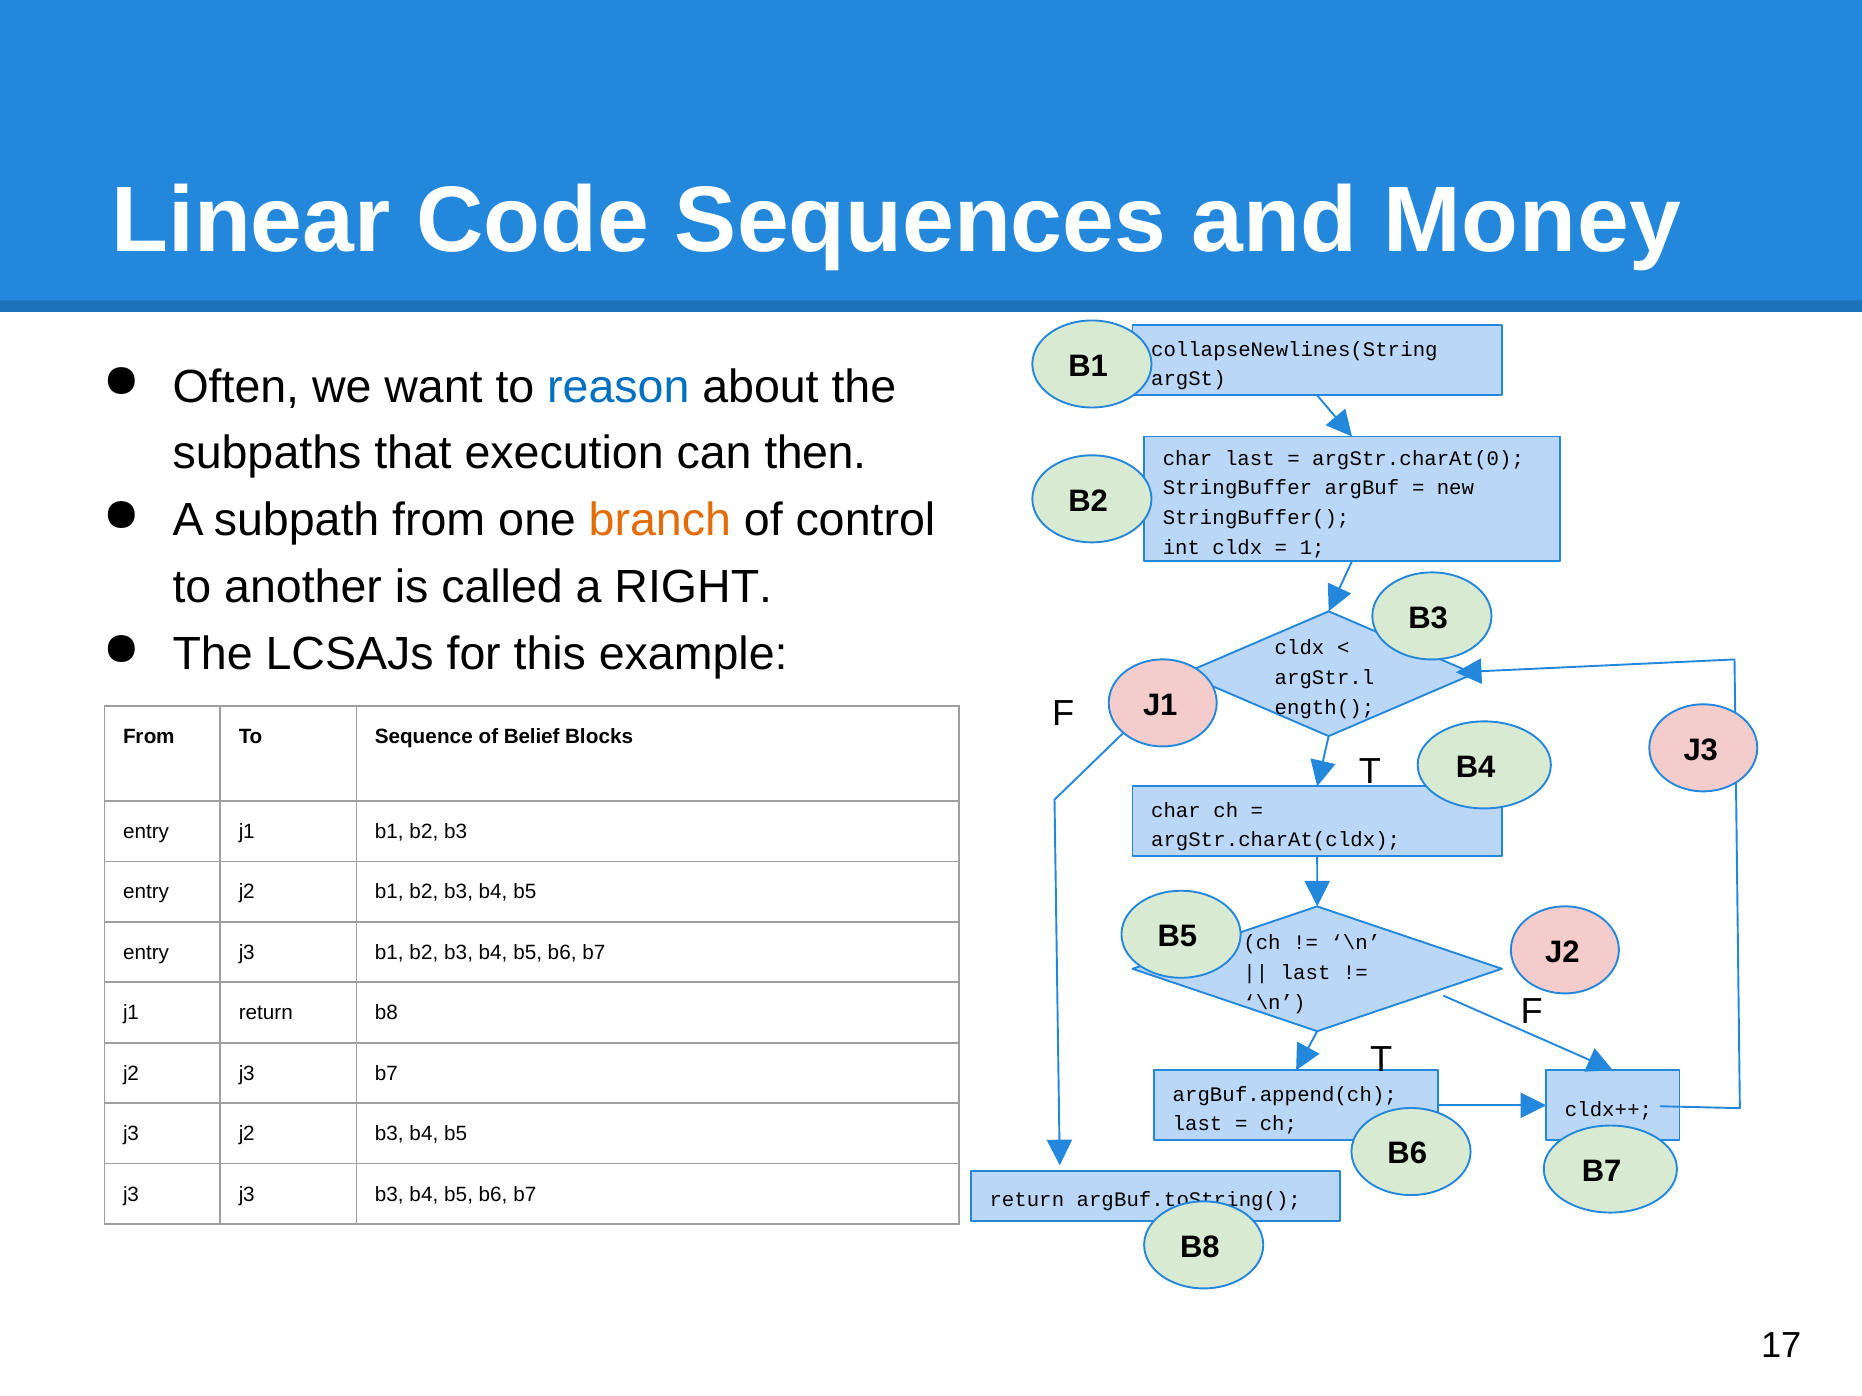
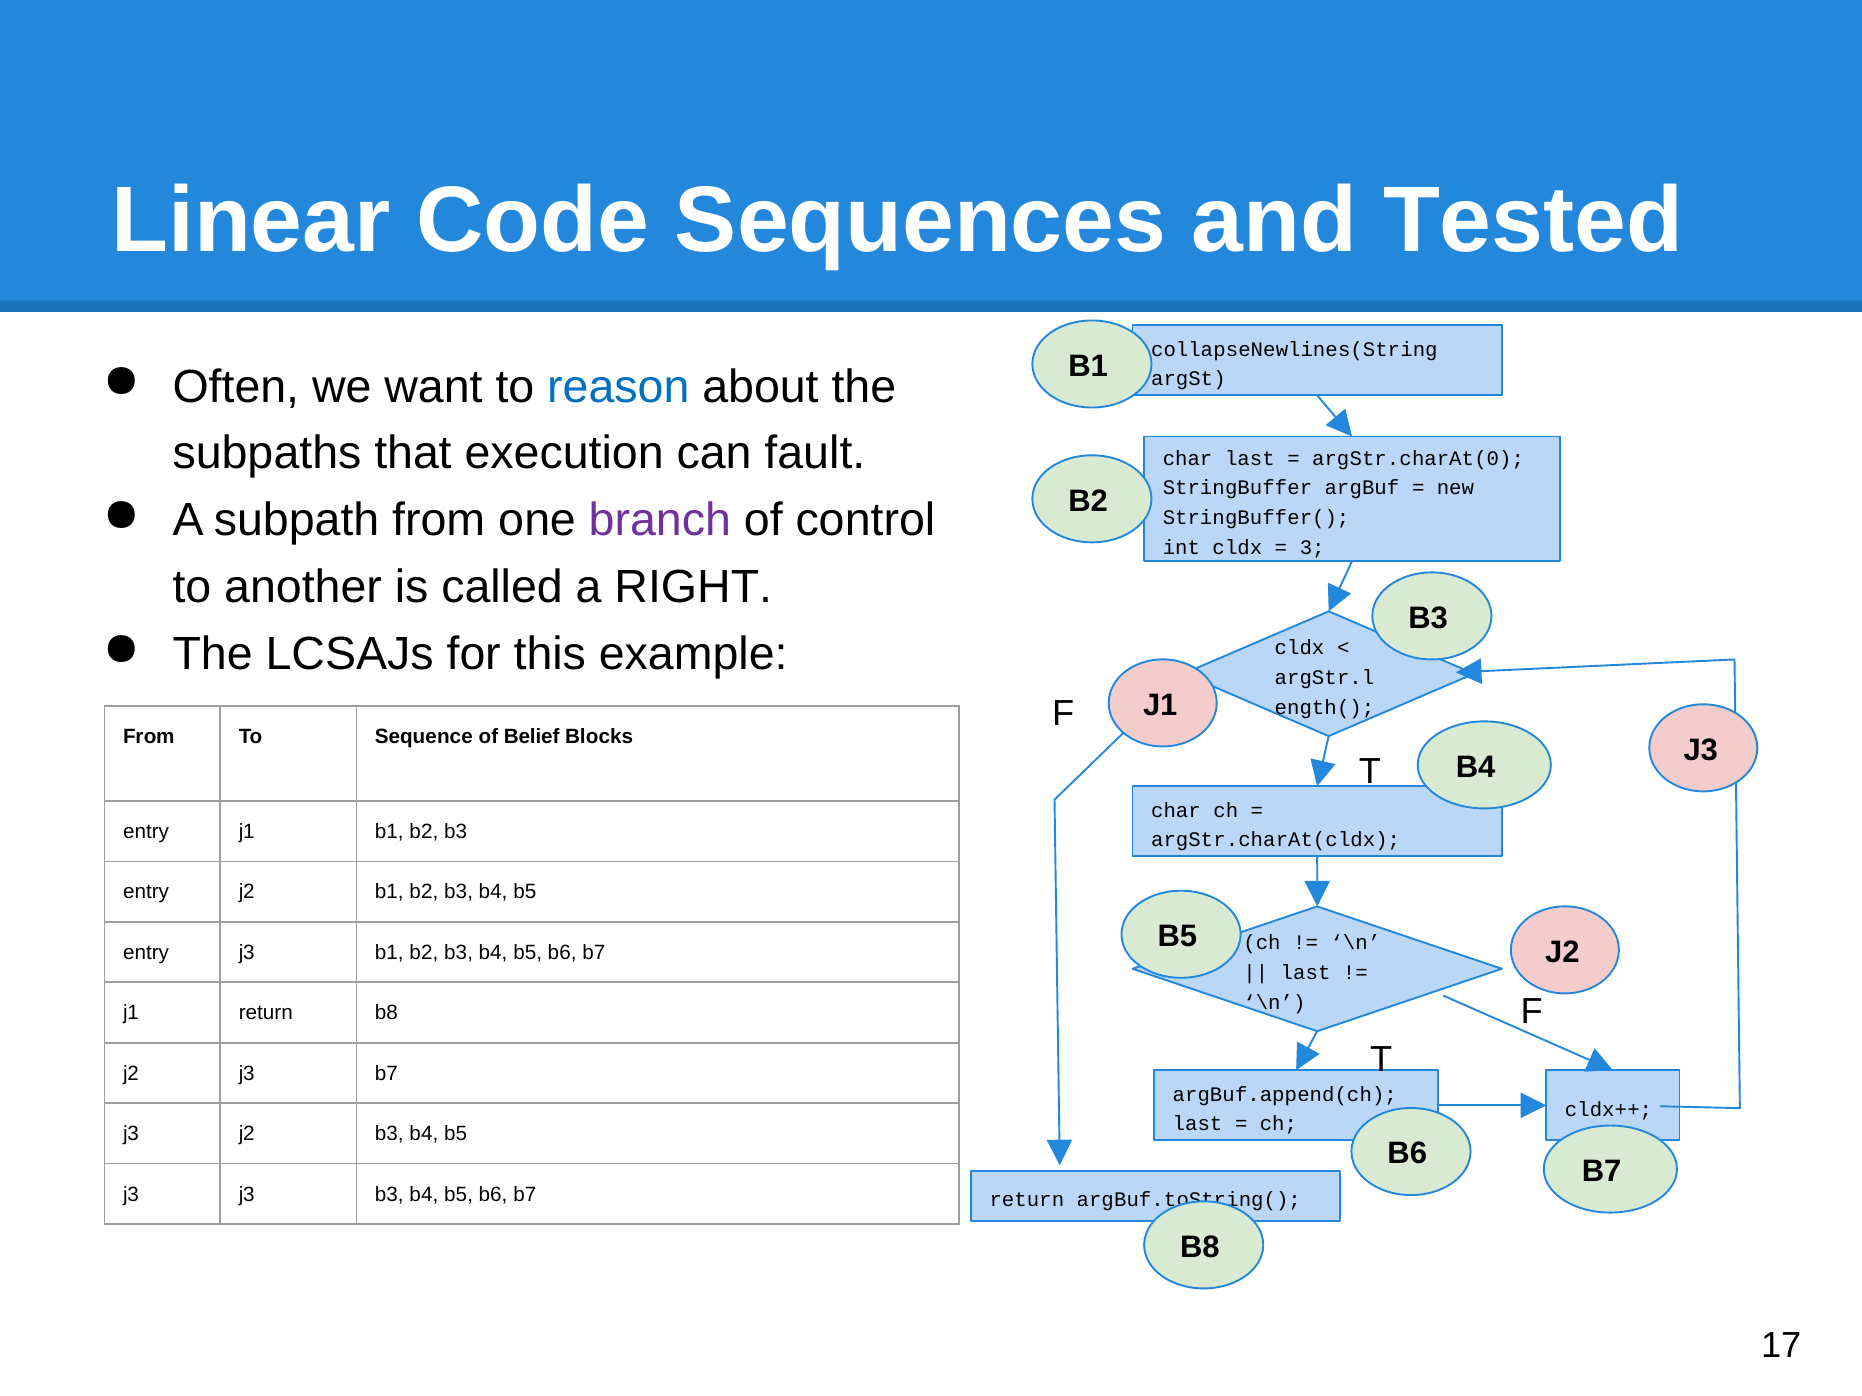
Money: Money -> Tested (1533, 221)
then: then -> fault (815, 454)
branch colour: orange -> purple (660, 521)
1: 1 -> 3 (1312, 547)
